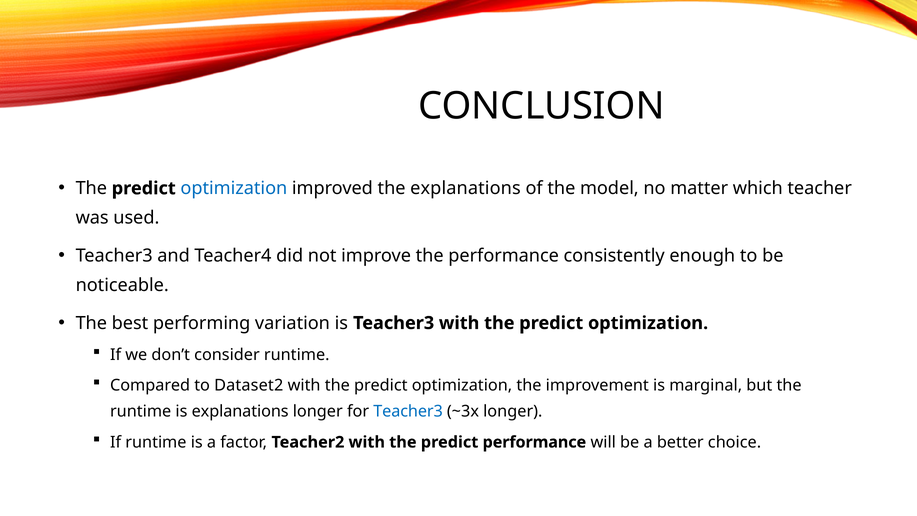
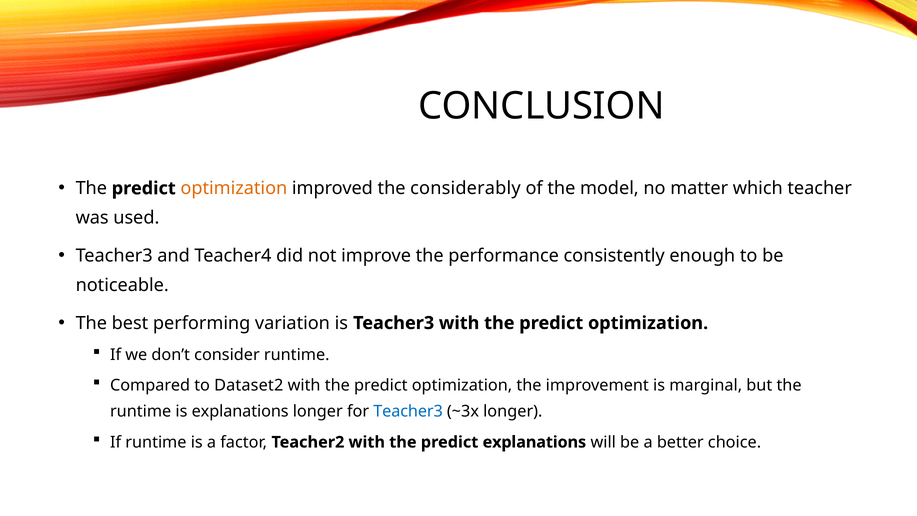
optimization colour: blue -> orange (234, 188)
the explanations: explanations -> considerably (465, 188)
predict performance: performance -> explanations (534, 442)
